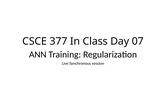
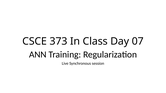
377: 377 -> 373 (58, 41)
